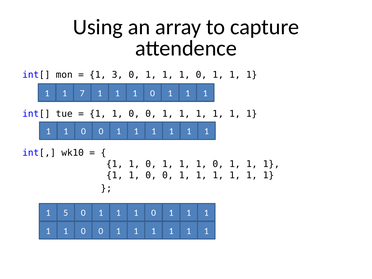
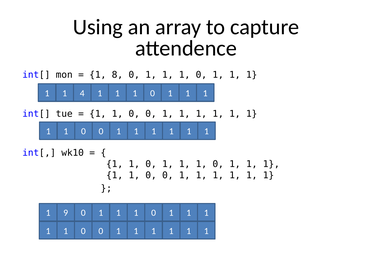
3: 3 -> 8 (117, 75)
7: 7 -> 4 (82, 93)
5: 5 -> 9 (66, 213)
